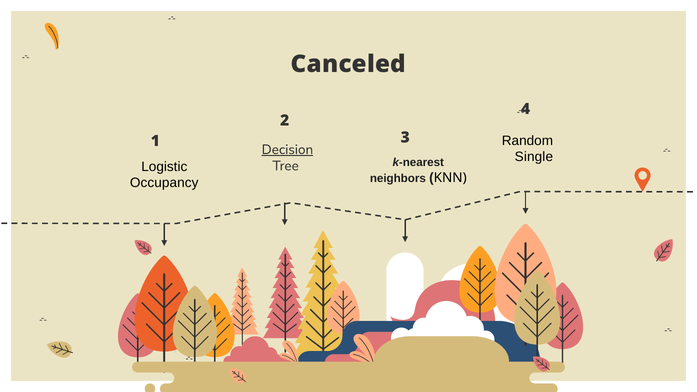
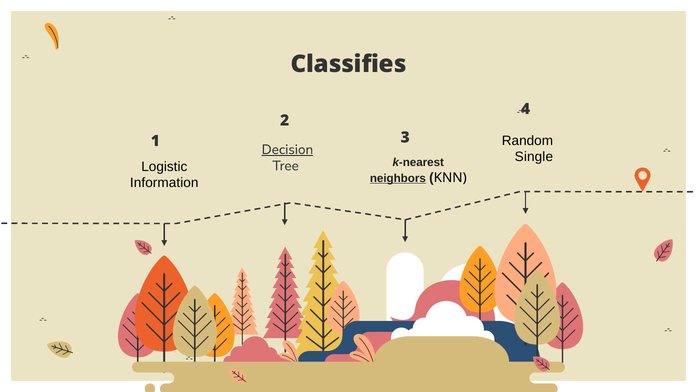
Canceled: Canceled -> Classifies (349, 64)
neighbors underline: none -> present (398, 178)
Occupancy: Occupancy -> Information (164, 183)
